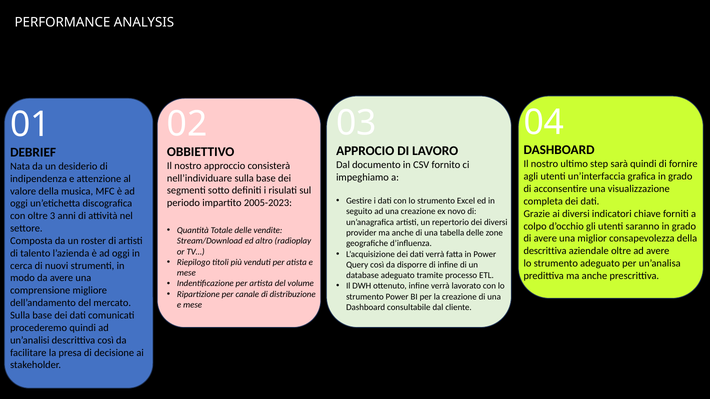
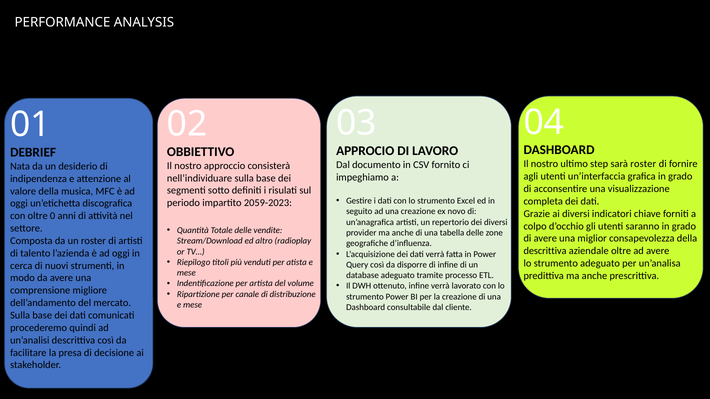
sarà quindi: quindi -> roster (643, 164)
2005-2023: 2005-2023 -> 2059-2023 (268, 203)
3: 3 -> 0 (53, 216)
